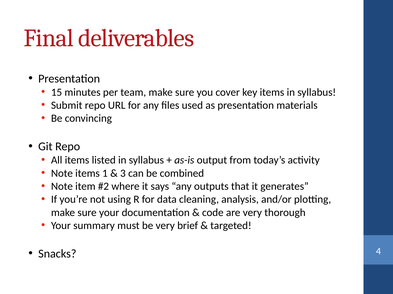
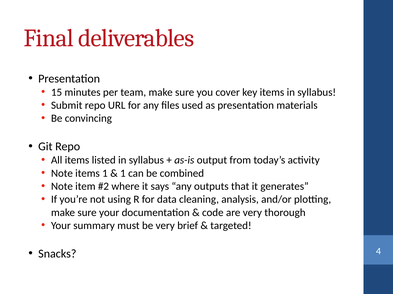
3: 3 -> 1 (123, 174)
